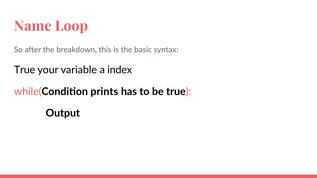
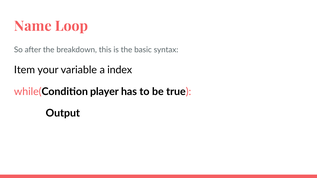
True: True -> Item (25, 70)
prints: prints -> player (104, 92)
